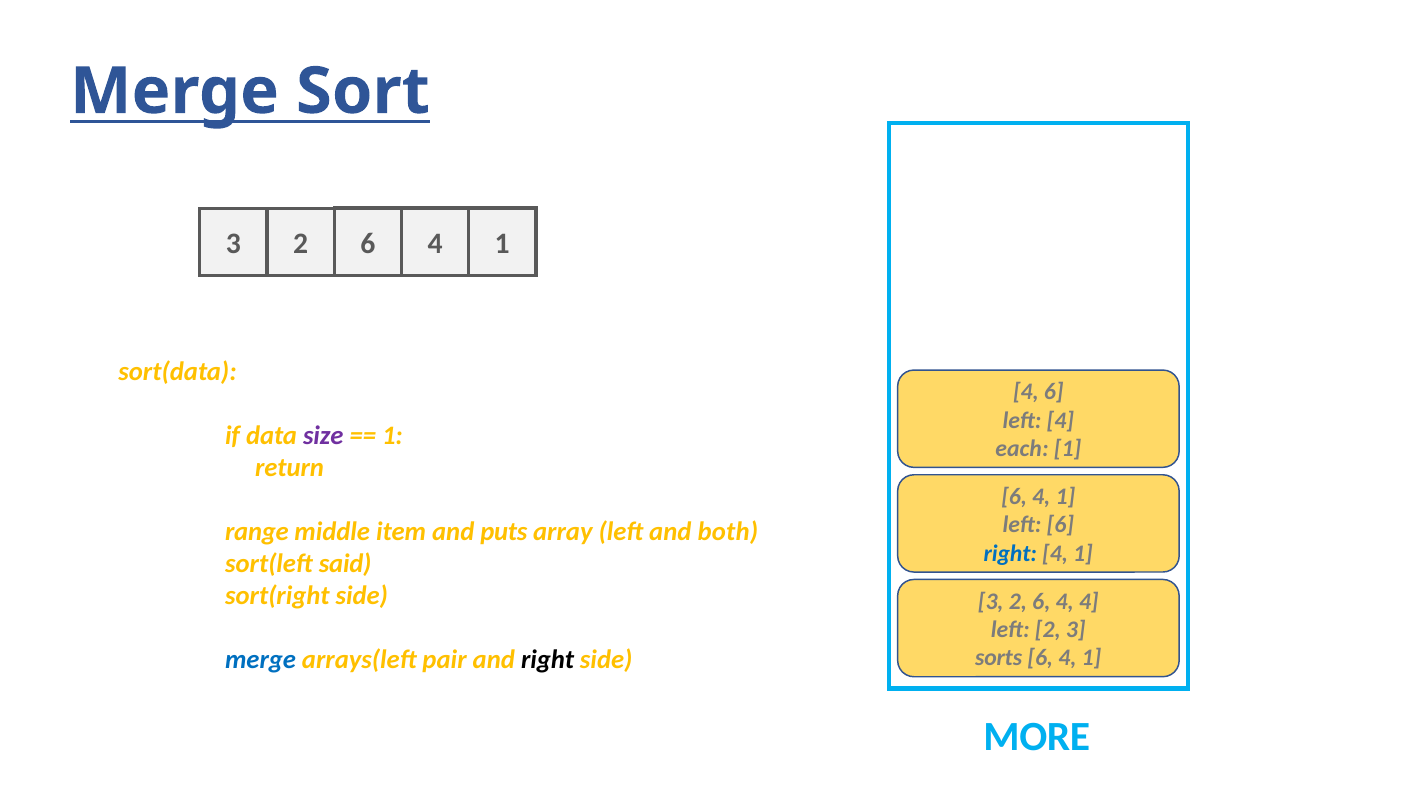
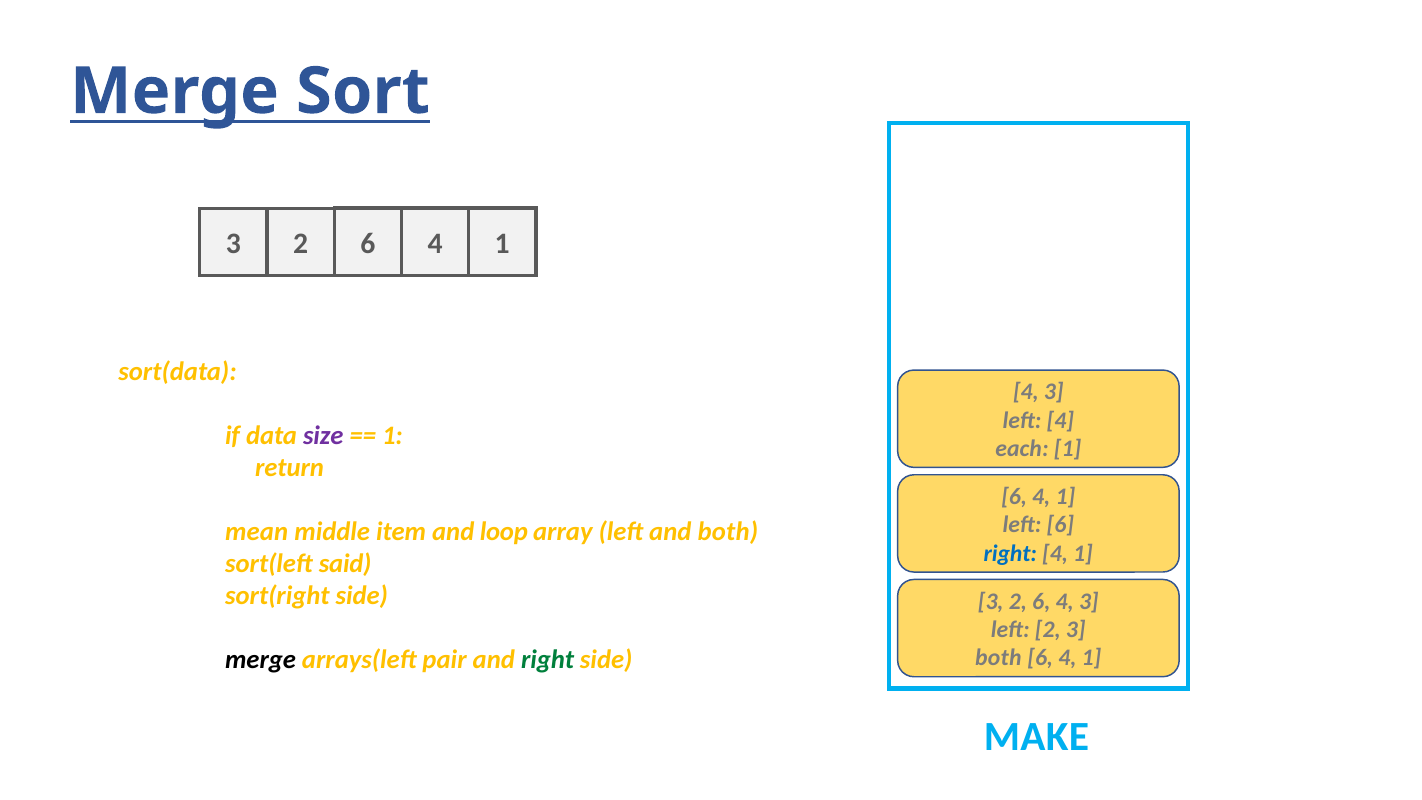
6: 6 -> 3 (1054, 392)
range: range -> mean (257, 531)
puts: puts -> loop (504, 531)
6 4 4: 4 -> 3 (1089, 601)
sorts: sorts -> both (998, 658)
merge colour: blue -> black (261, 659)
right colour: black -> green (548, 659)
MORE: MORE -> MAKE (1036, 736)
